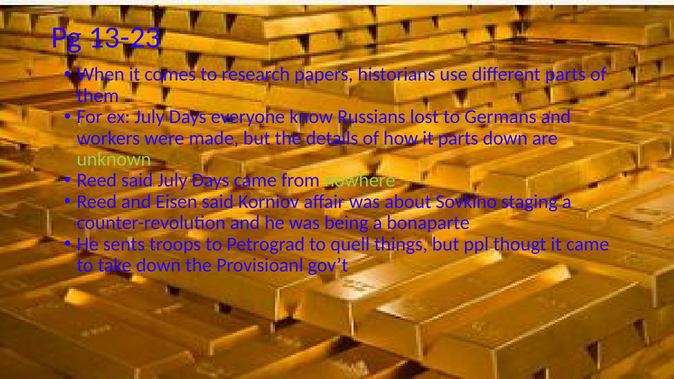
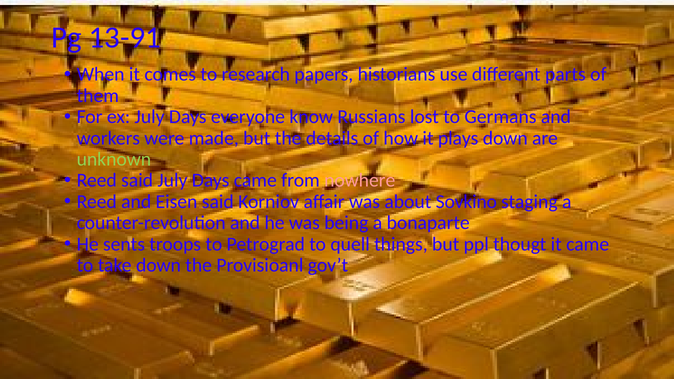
13-23: 13-23 -> 13-91 (125, 38)
it parts: parts -> plays (458, 138)
nowhere colour: light green -> pink (360, 181)
